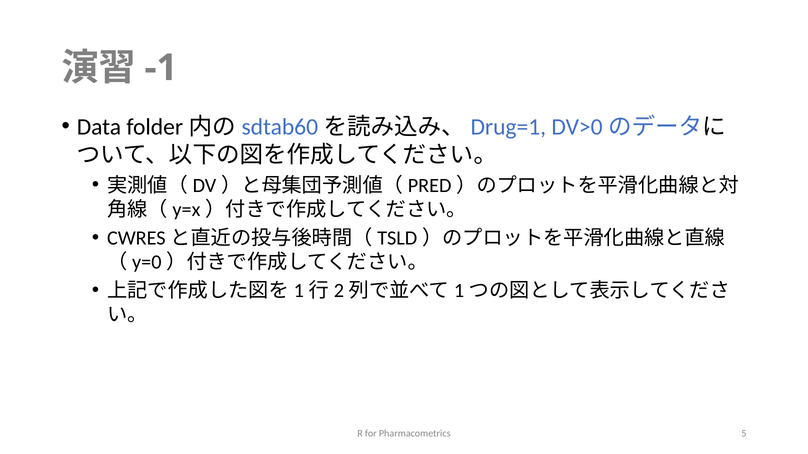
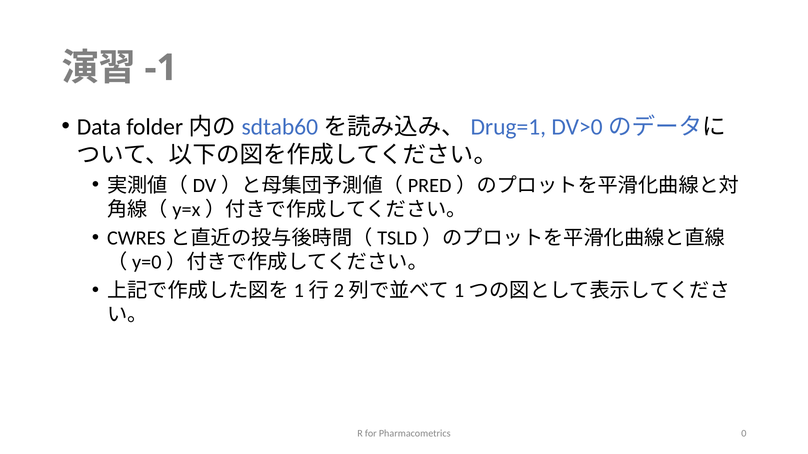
5: 5 -> 0 (744, 434)
